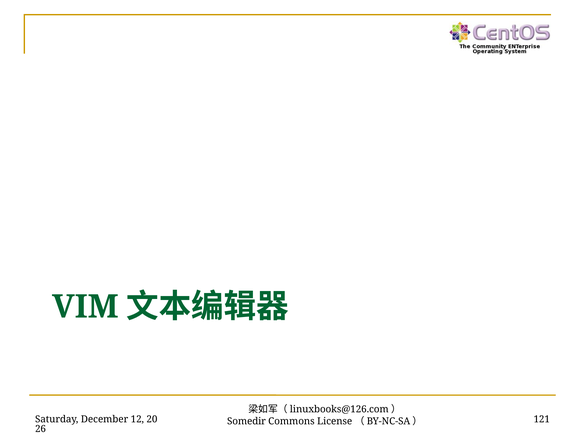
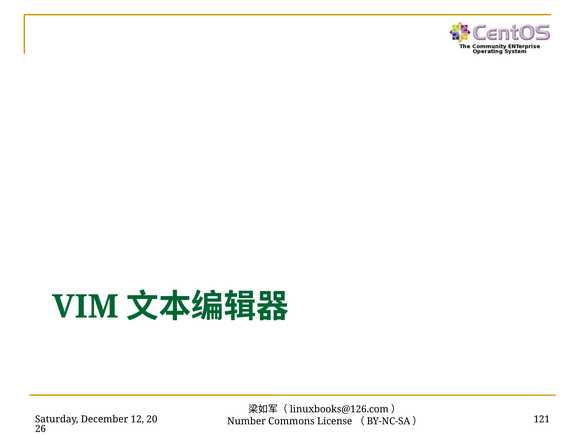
Somedir: Somedir -> Number (246, 421)
